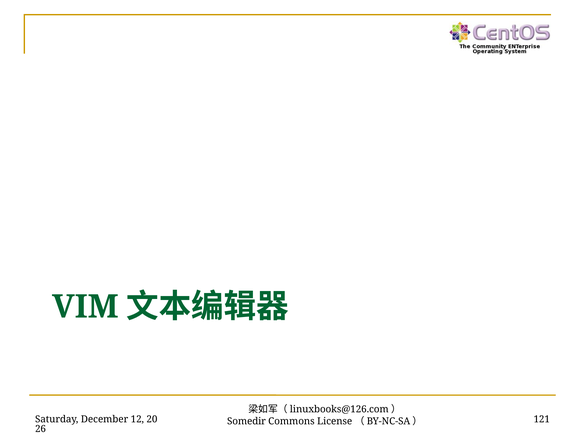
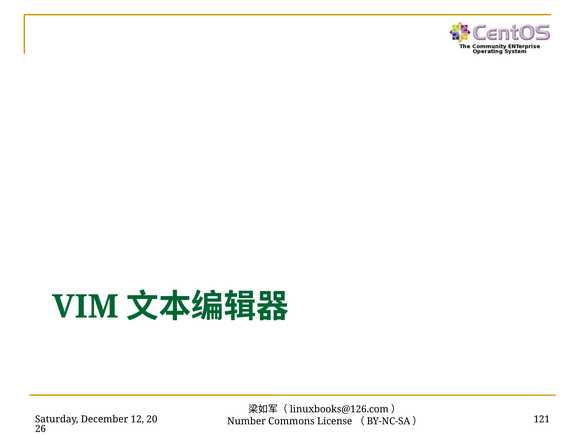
Somedir: Somedir -> Number (246, 421)
